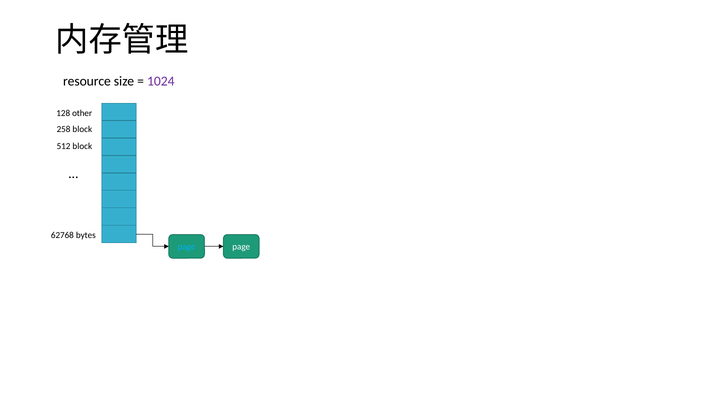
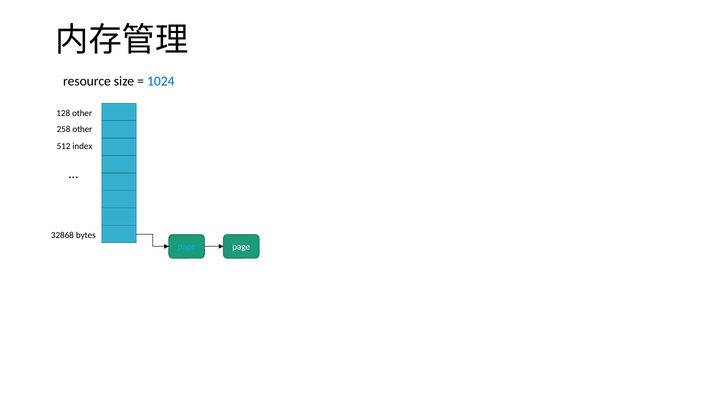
1024 colour: purple -> blue (161, 81)
258 block: block -> other (82, 129)
512 block: block -> index (82, 146)
62768: 62768 -> 32868 (62, 235)
